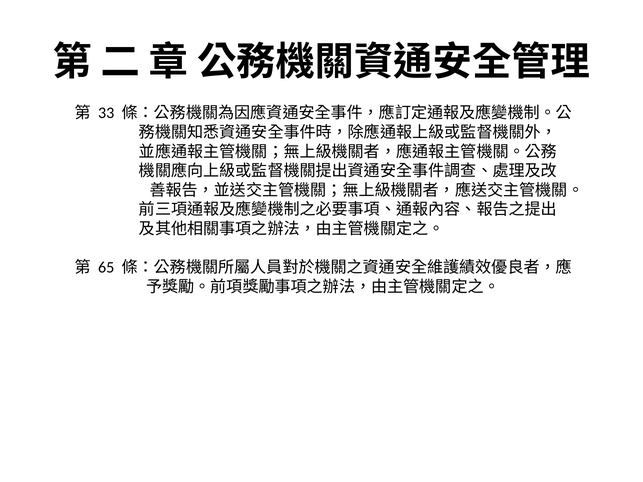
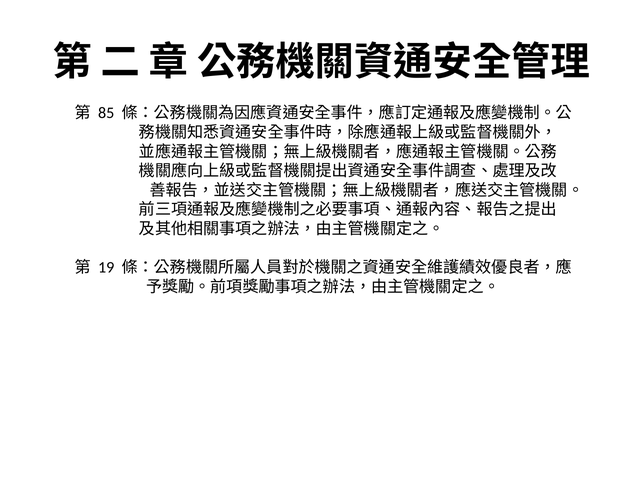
33: 33 -> 85 (106, 113)
65: 65 -> 19 (106, 268)
